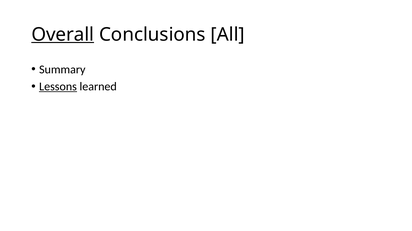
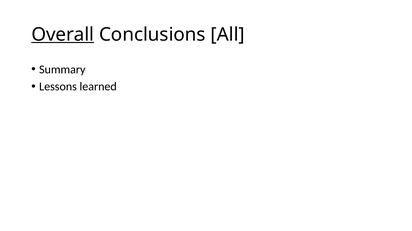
Lessons underline: present -> none (58, 87)
